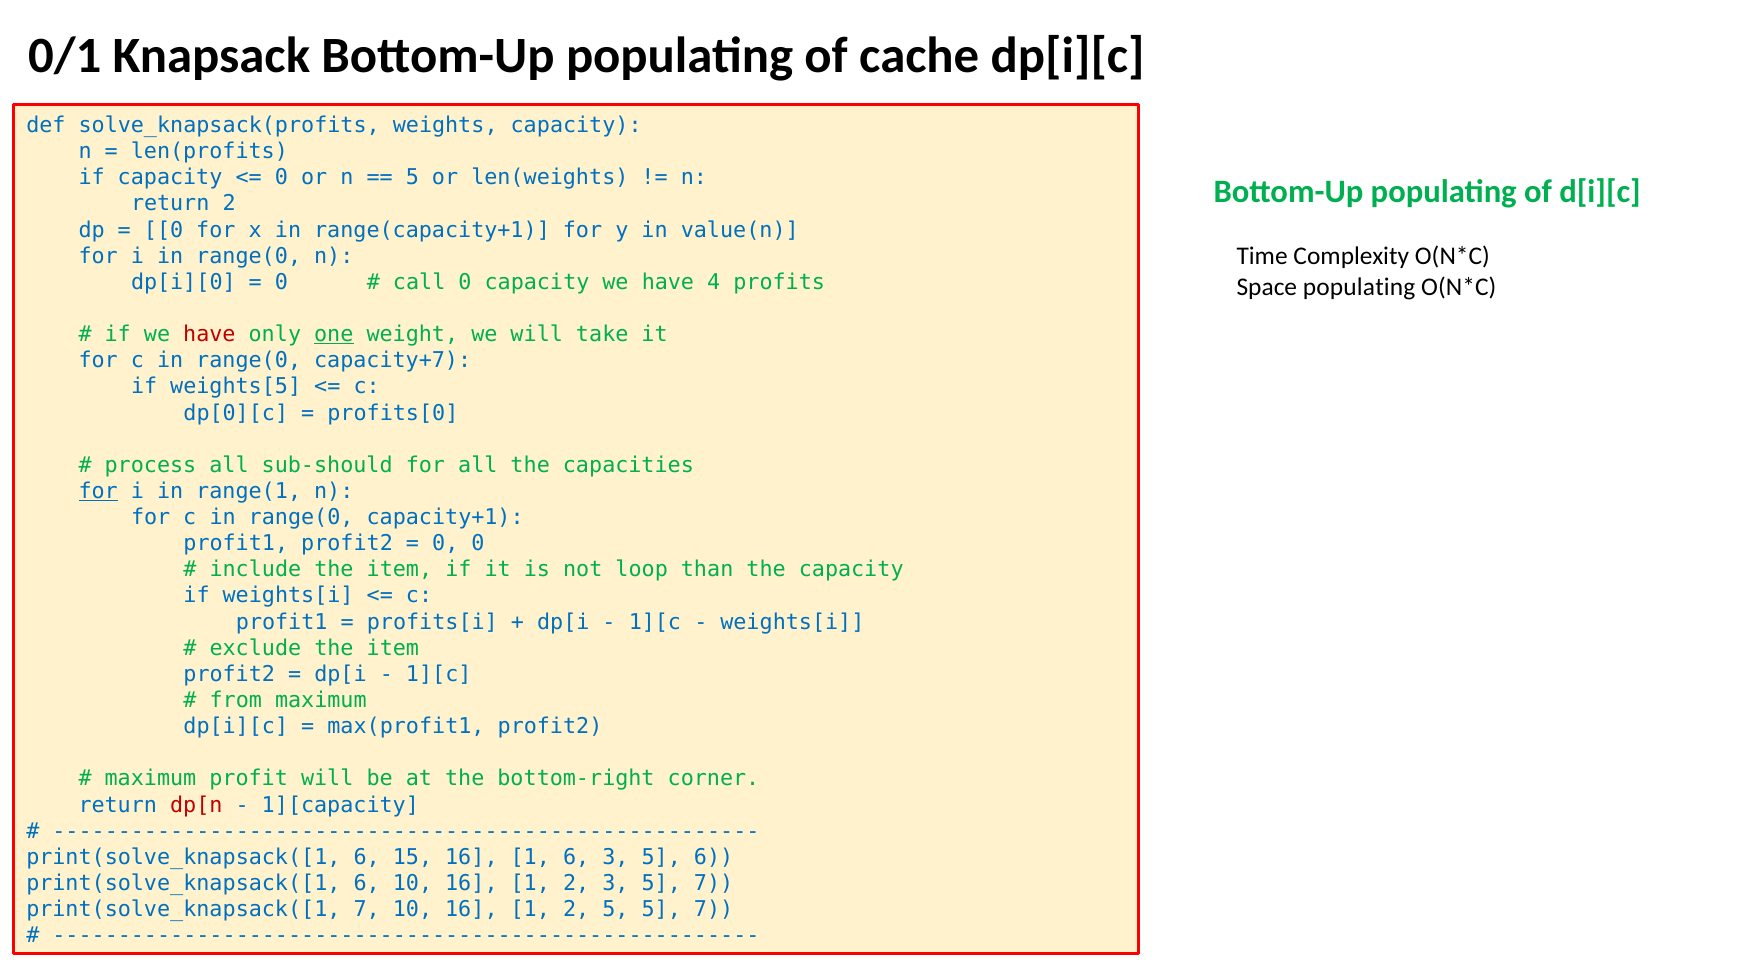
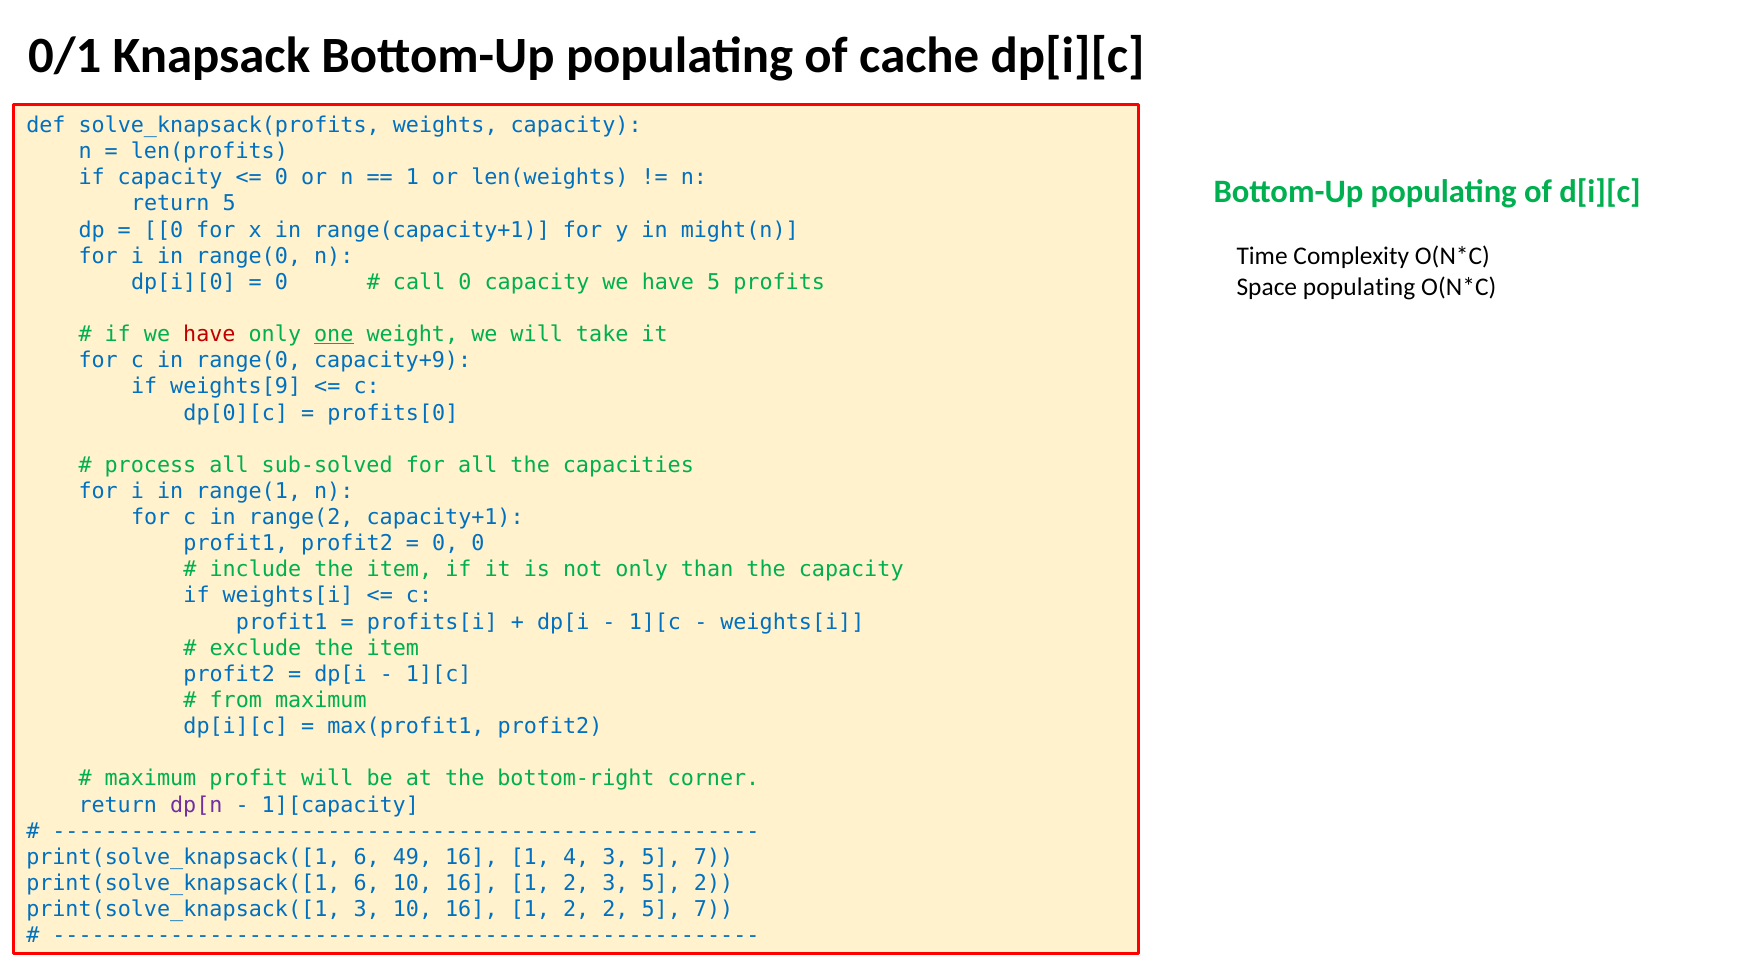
5: 5 -> 1 (412, 178)
return 2: 2 -> 5 (229, 204)
value(n: value(n -> might(n (740, 230)
have 4: 4 -> 5 (714, 282)
capacity+7: capacity+7 -> capacity+9 (393, 361)
weights[5: weights[5 -> weights[9 (236, 387)
sub-should: sub-should -> sub-solved (327, 465)
for underline: present -> none (98, 491)
range(0: range(0 -> range(2 (301, 517)
not loop: loop -> only (642, 570)
dp[n colour: red -> purple (196, 805)
15: 15 -> 49 (412, 857)
1 6: 6 -> 4 (576, 857)
3 5 6: 6 -> 7 (714, 857)
3 5 7: 7 -> 2 (714, 883)
print(solve_knapsack([1 7: 7 -> 3 (367, 909)
2 5: 5 -> 2 (615, 909)
